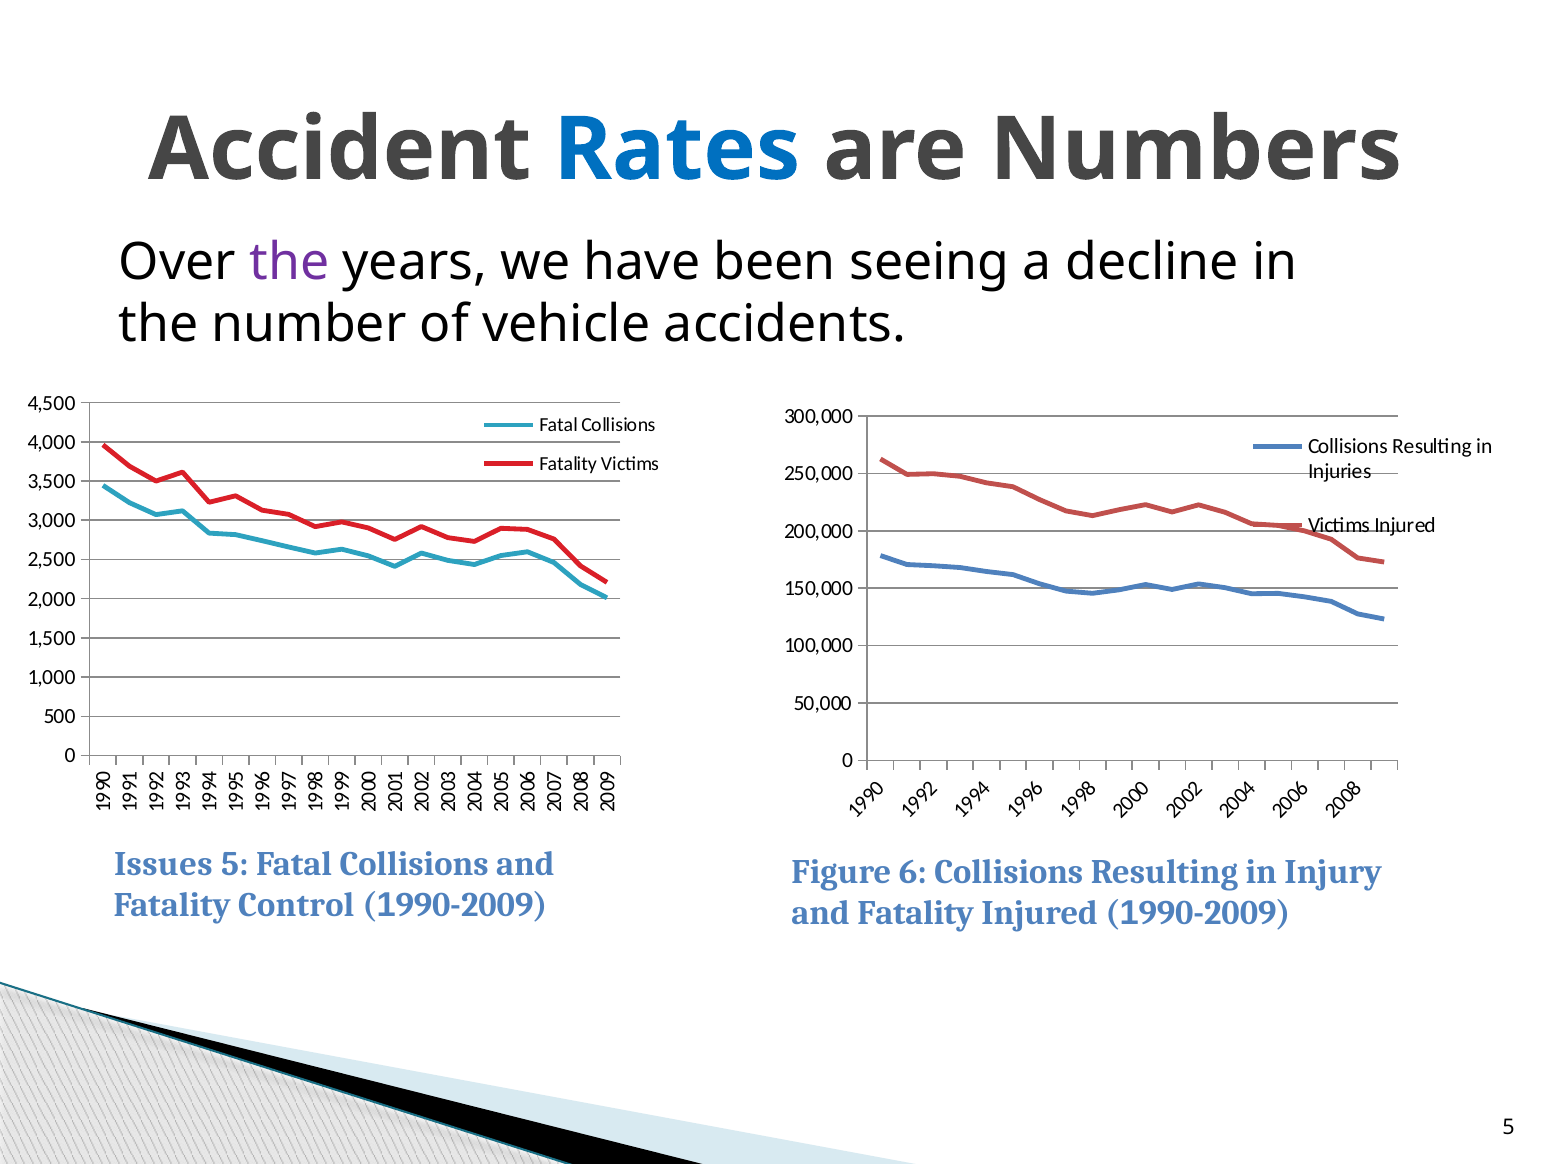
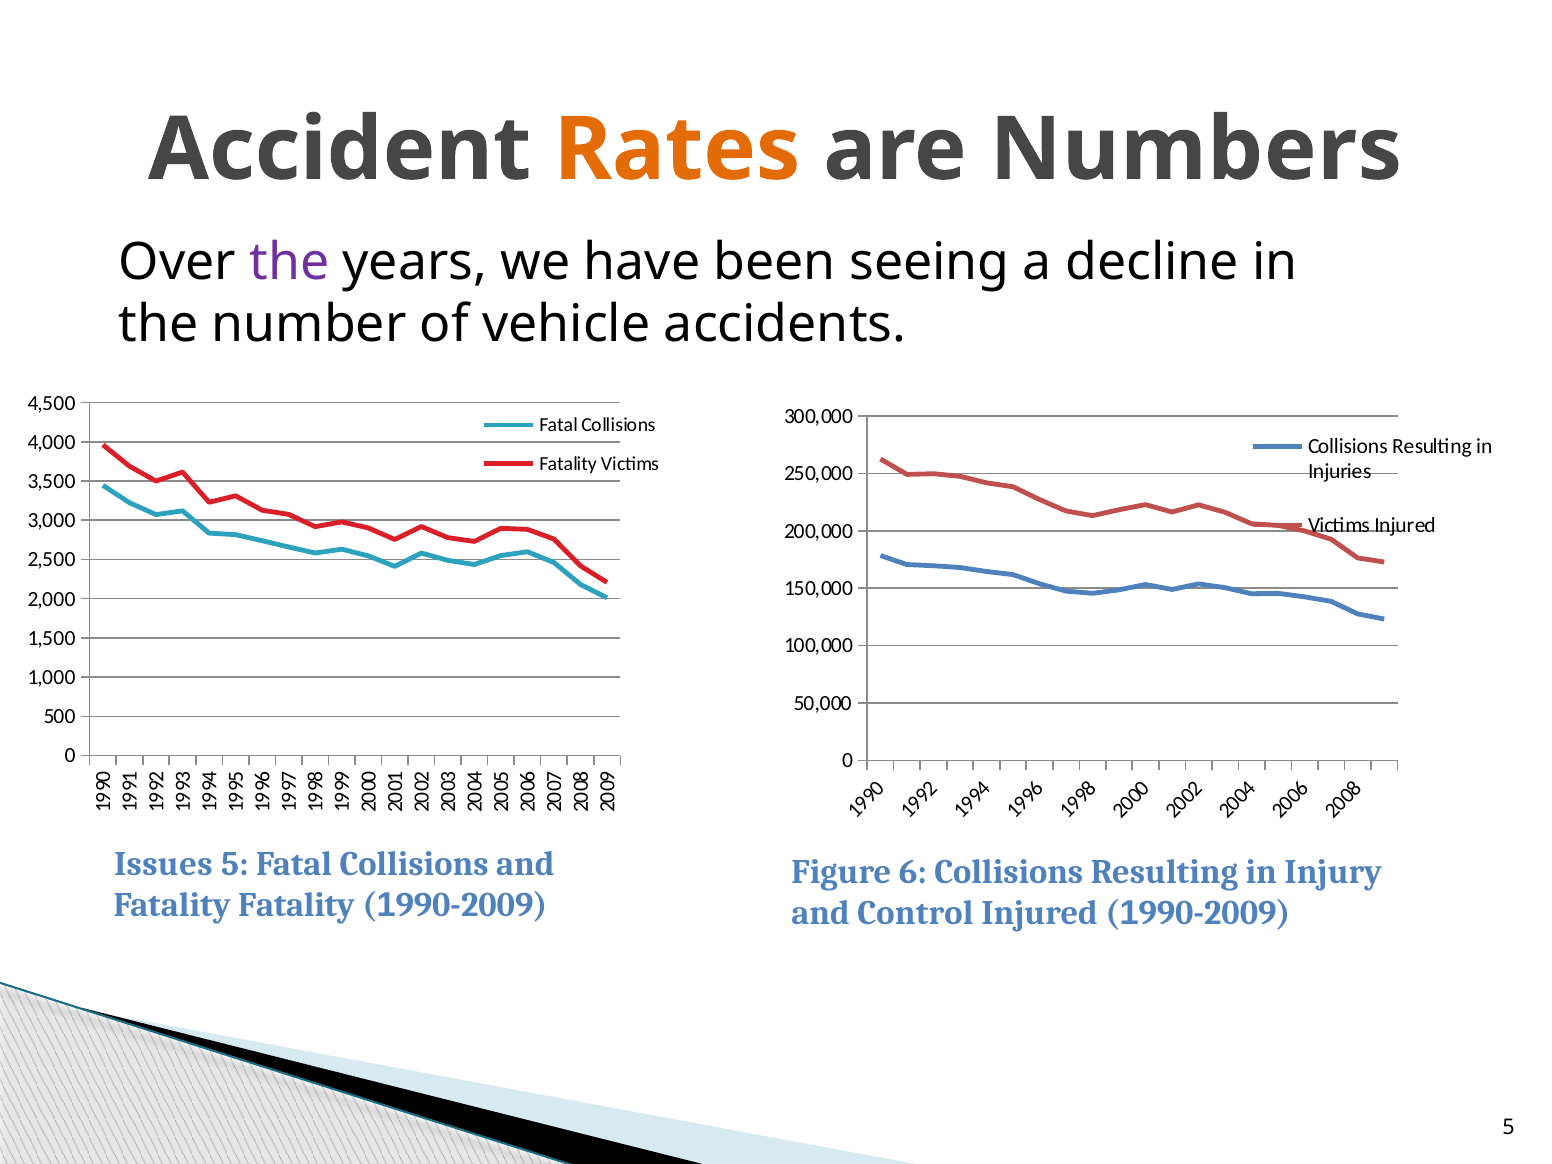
Rates colour: blue -> orange (677, 150)
Fatality Control: Control -> Fatality (296, 906)
Fatality: Fatality -> Control (915, 913)
